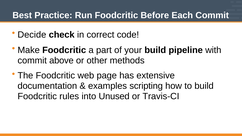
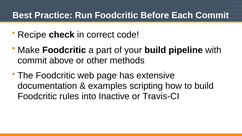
Decide: Decide -> Recipe (32, 35)
Unused: Unused -> Inactive (114, 96)
